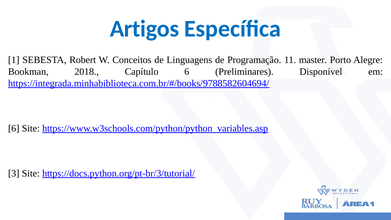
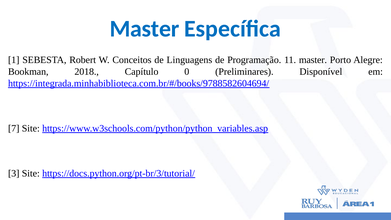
Artigos: Artigos -> Master (144, 29)
Capítulo 6: 6 -> 0 (187, 72)
6: 6 -> 7 (14, 128)
